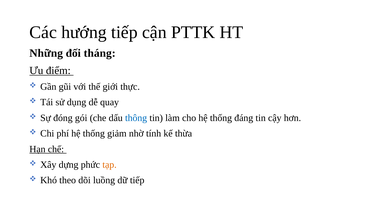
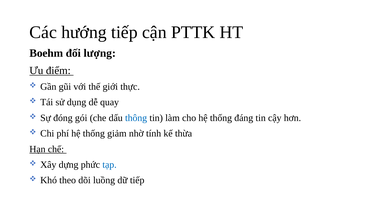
Những: Những -> Boehm (46, 53)
tháng: tháng -> lượng (100, 53)
tạp colour: orange -> blue (110, 165)
